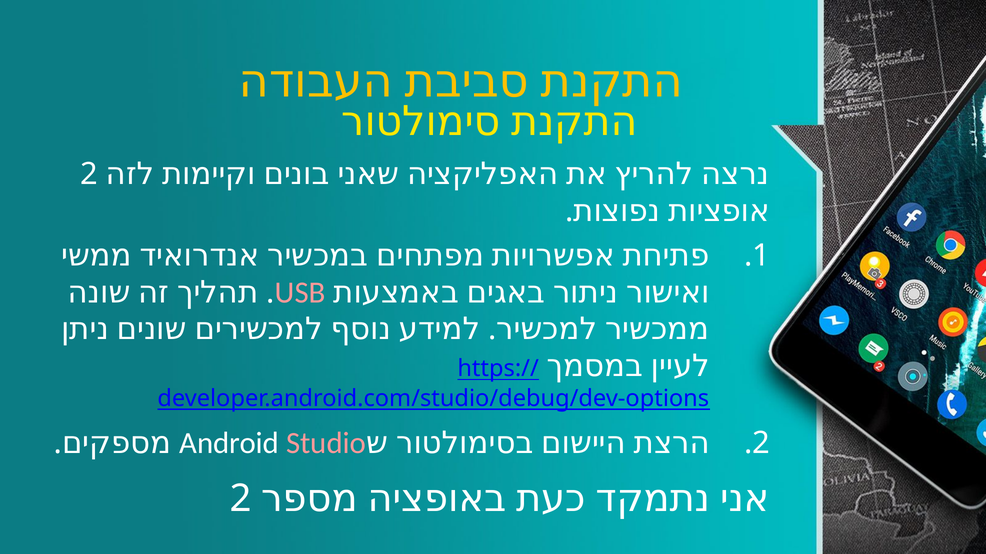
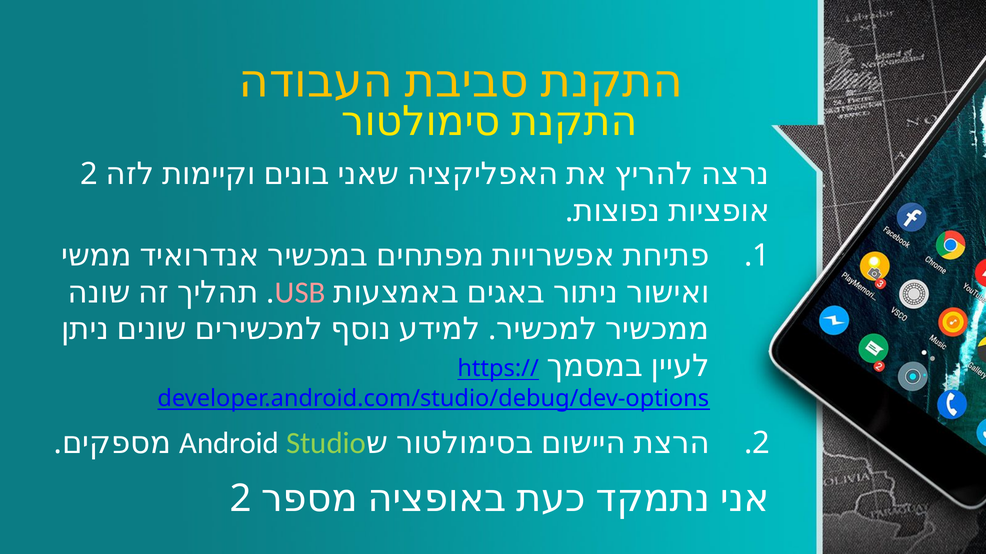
Studio colour: pink -> light green (326, 443)
